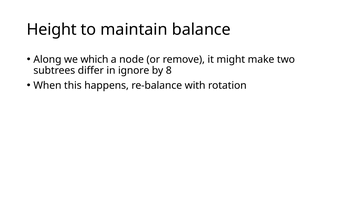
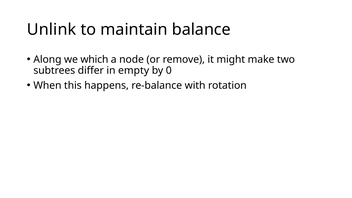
Height: Height -> Unlink (52, 30)
ignore: ignore -> empty (134, 71)
8: 8 -> 0 (169, 71)
